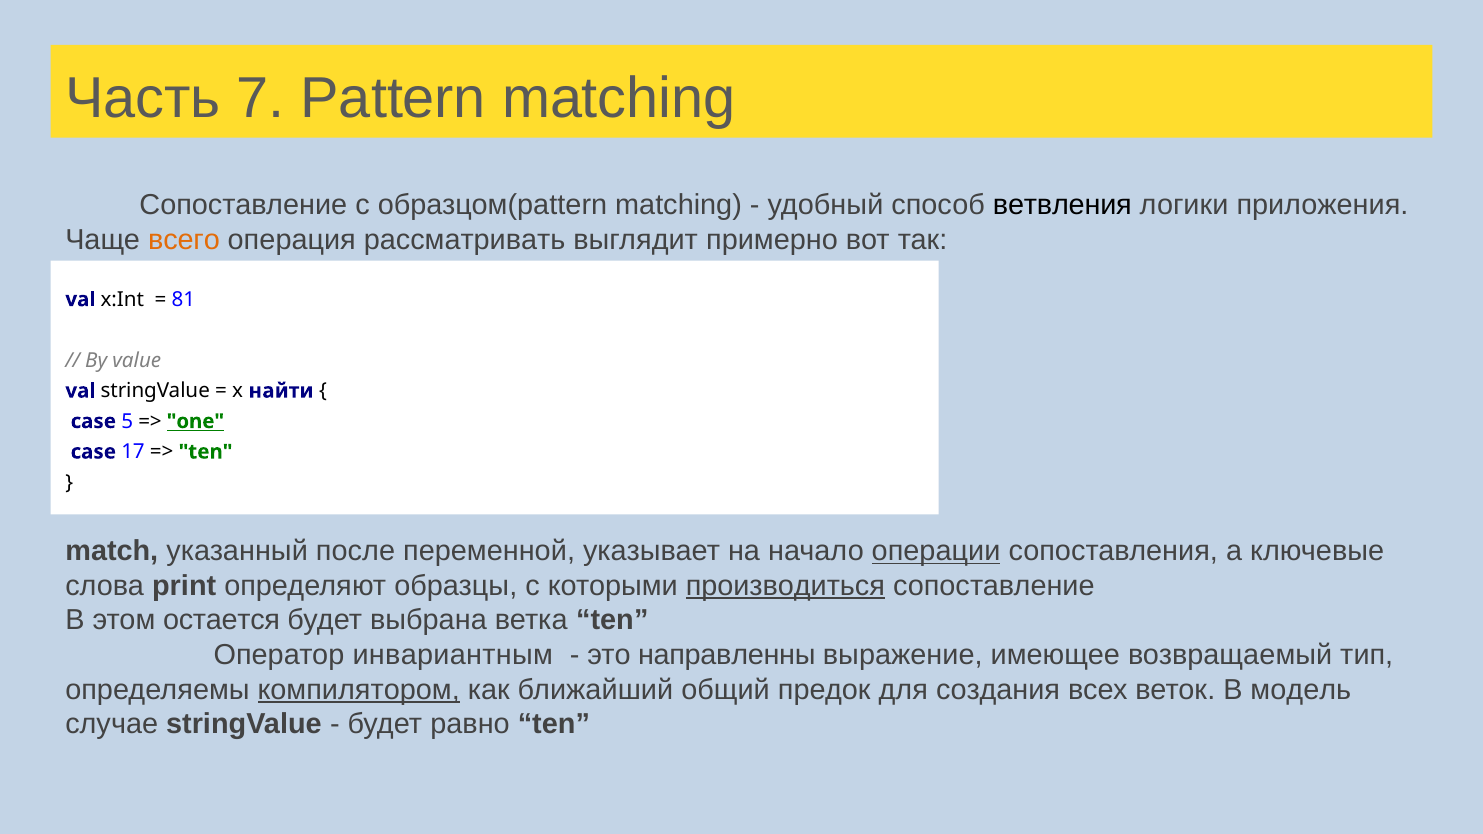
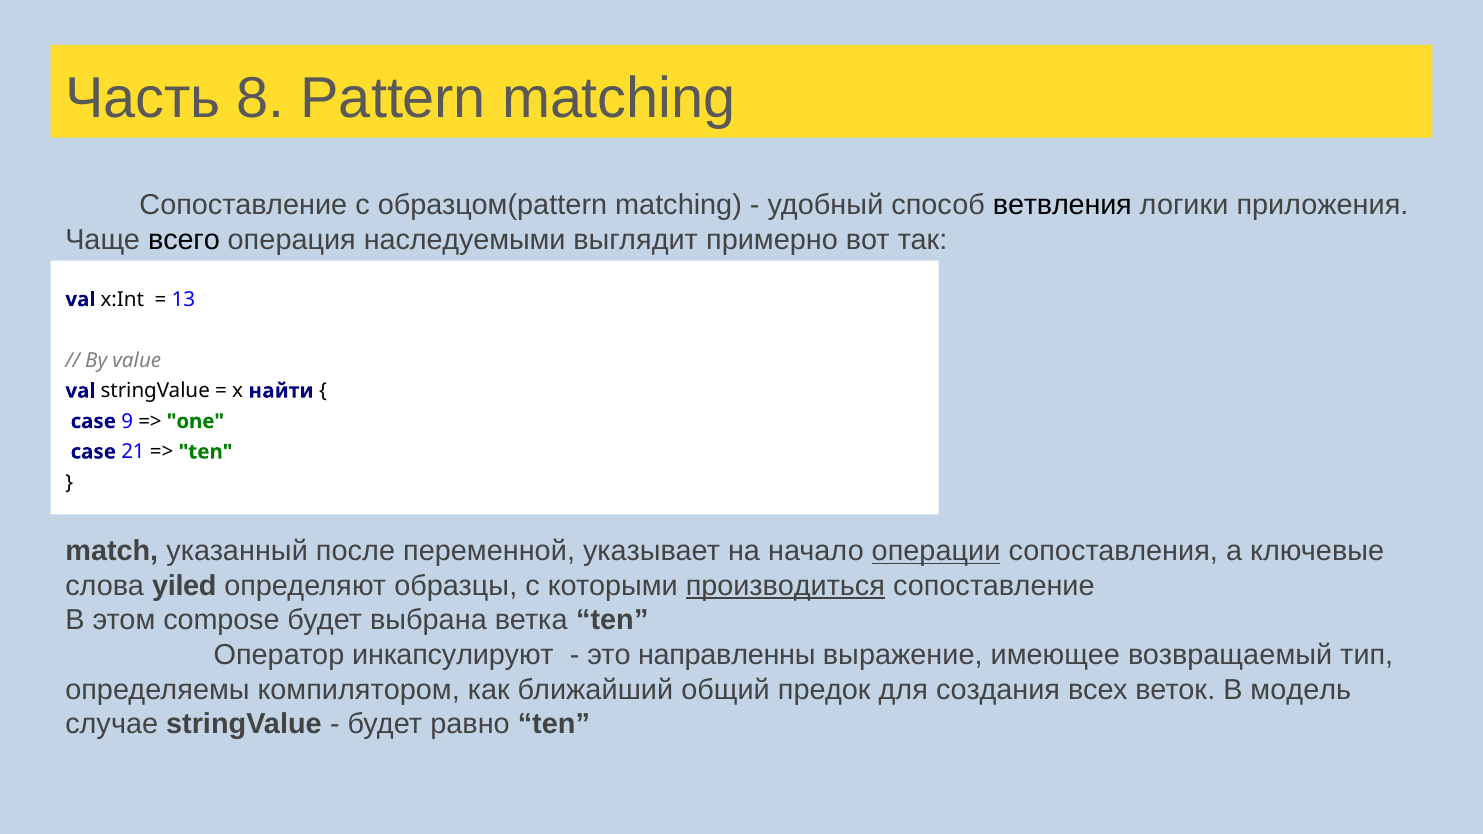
7: 7 -> 8 (261, 98)
всего colour: orange -> black (184, 240)
рассматривать: рассматривать -> наследуемыми (465, 240)
81: 81 -> 13 (183, 299)
5: 5 -> 9 (127, 421)
one underline: present -> none (195, 421)
17: 17 -> 21 (133, 452)
print: print -> yiled (184, 586)
остается: остается -> compose (221, 621)
инвариантным: инвариантным -> инкапсулируют (453, 655)
компилятором underline: present -> none (359, 690)
